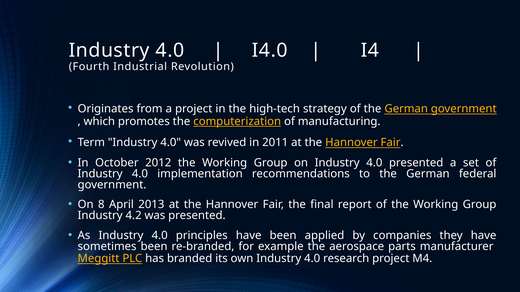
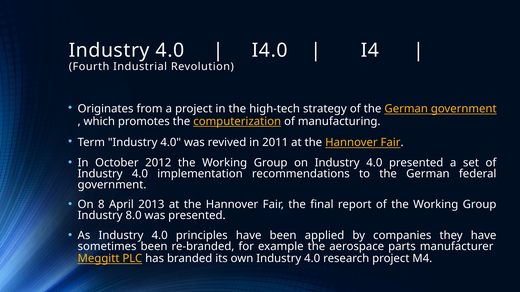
4.2: 4.2 -> 8.0 (134, 216)
